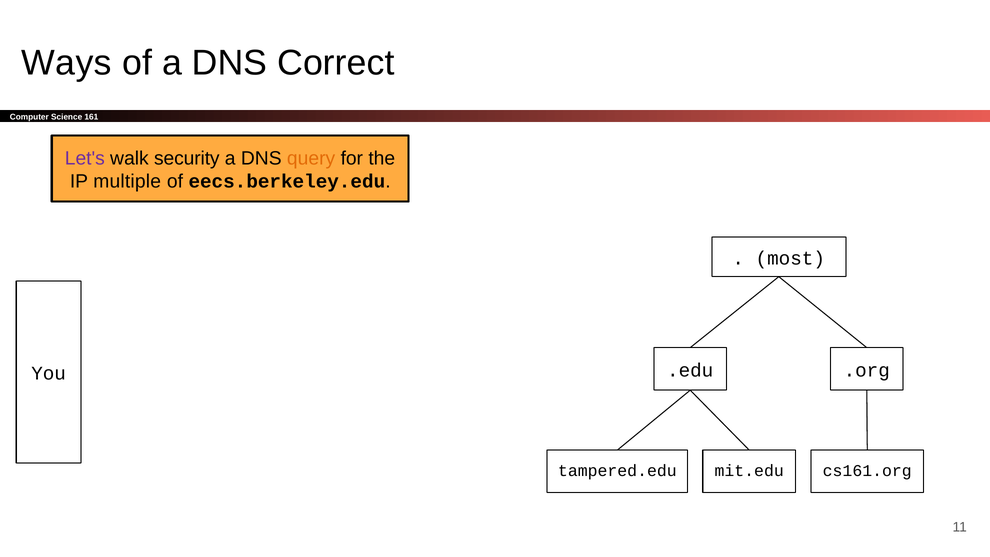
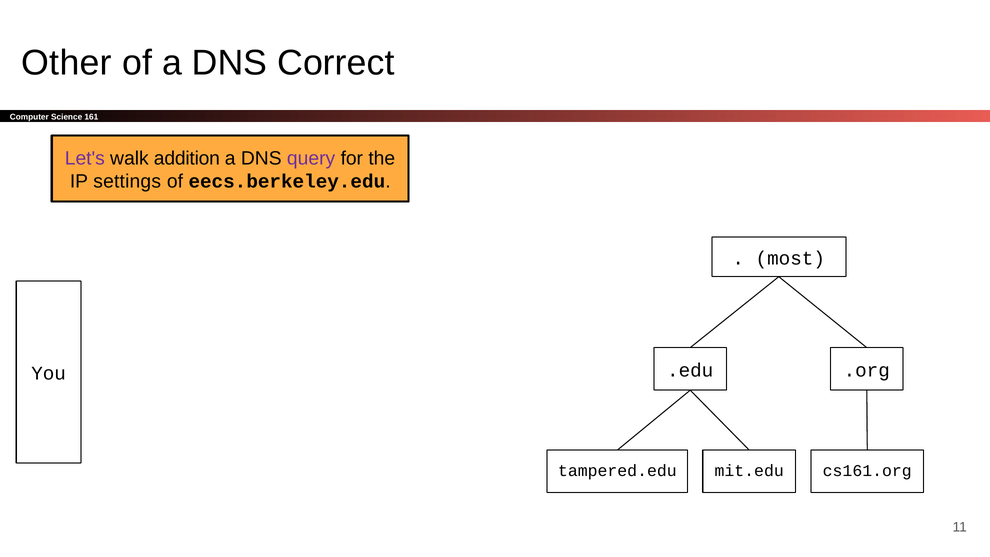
Ways: Ways -> Other (67, 63)
security: security -> addition (187, 158)
query colour: orange -> purple (311, 158)
multiple: multiple -> settings (127, 182)
